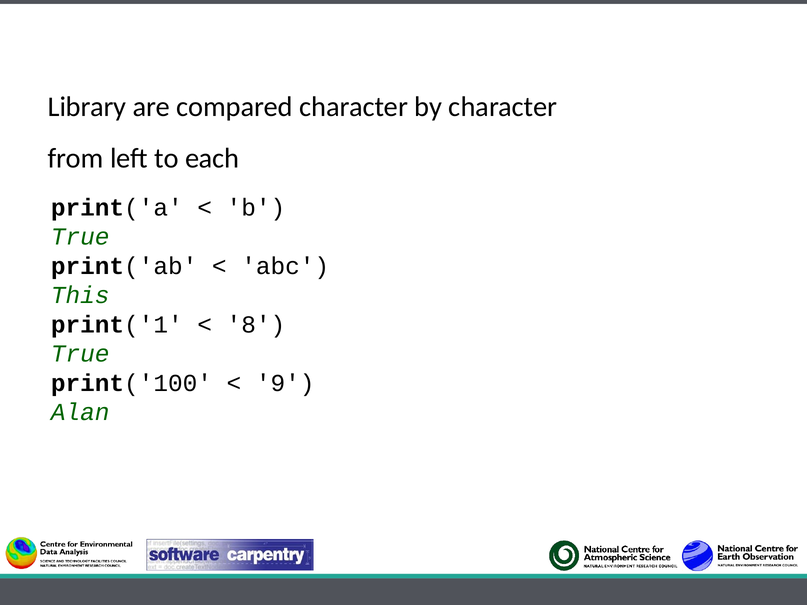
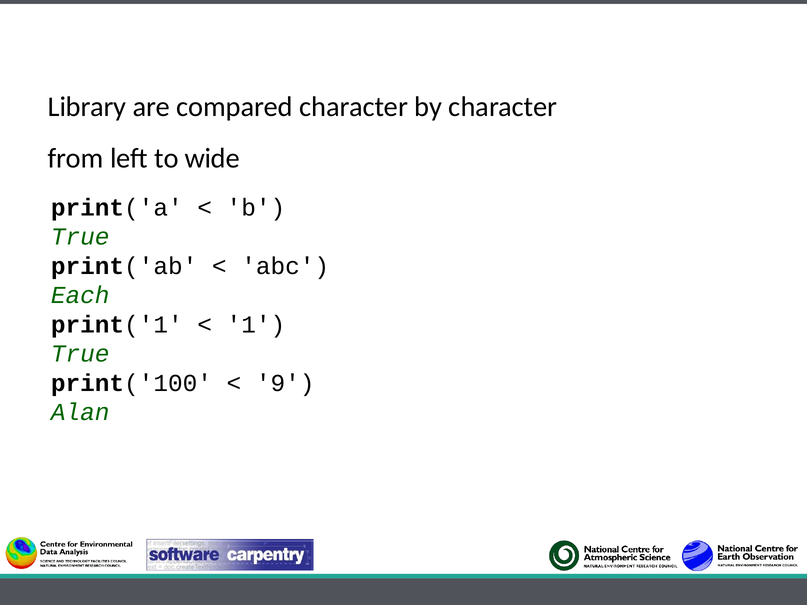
each: each -> wide (212, 158)
This: This -> Each (80, 295)
8: 8 -> 1 (256, 325)
